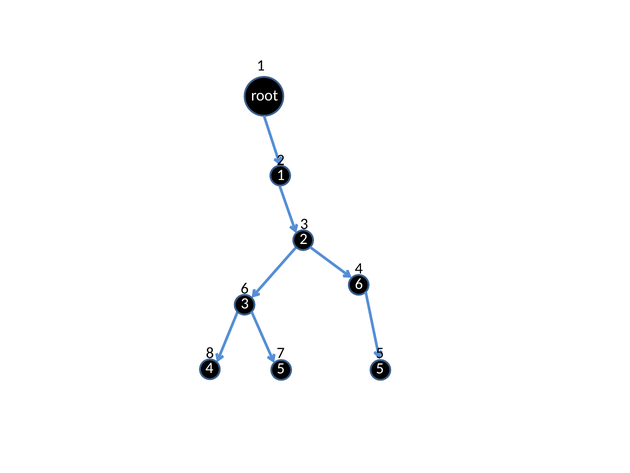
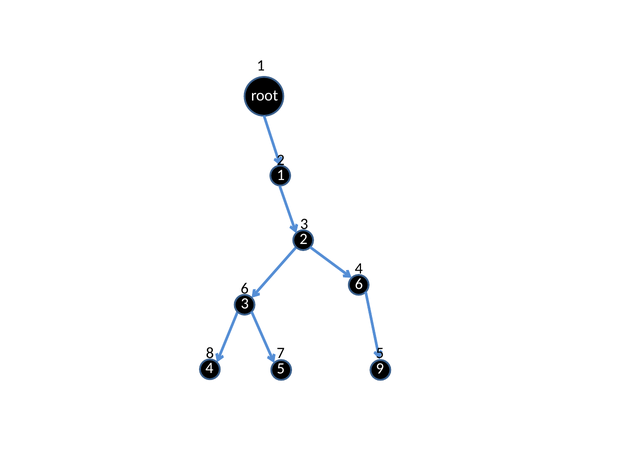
5: 5 -> 9 (380, 368)
